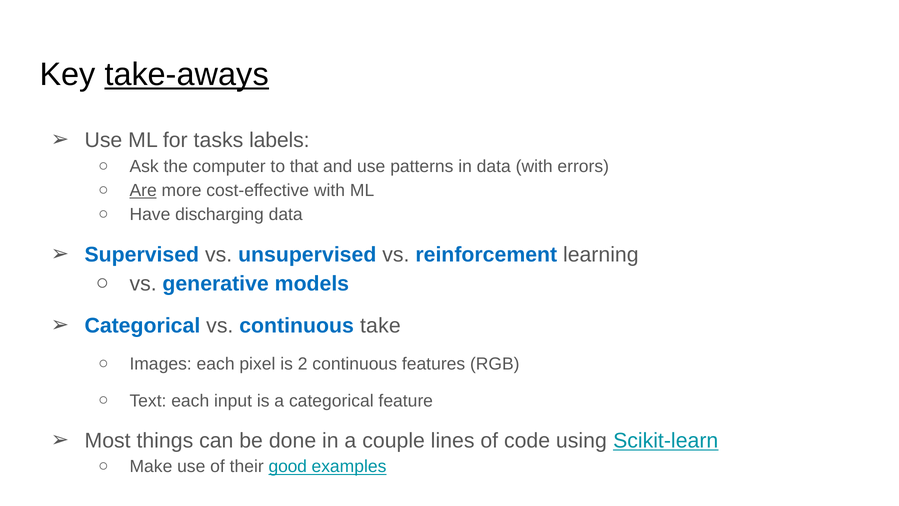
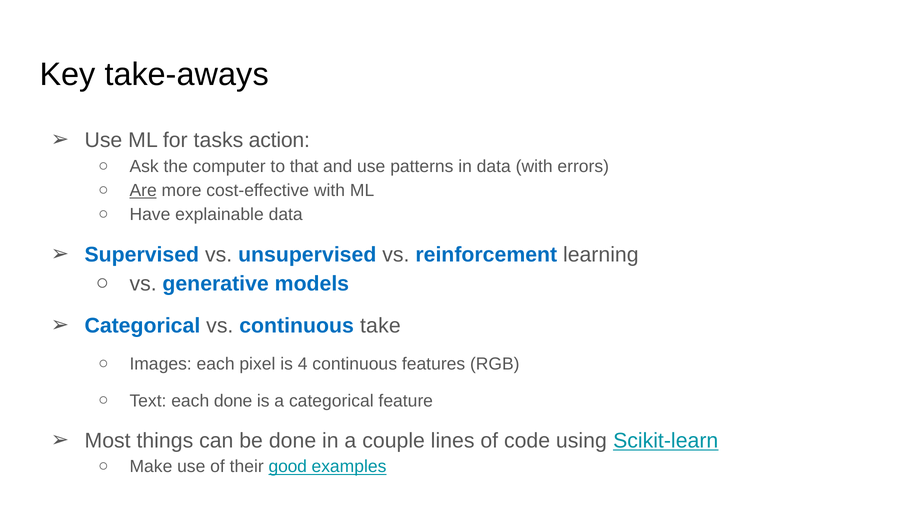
take-aways underline: present -> none (187, 74)
labels: labels -> action (279, 140)
discharging: discharging -> explainable (219, 215)
2: 2 -> 4 (303, 364)
each input: input -> done (233, 401)
